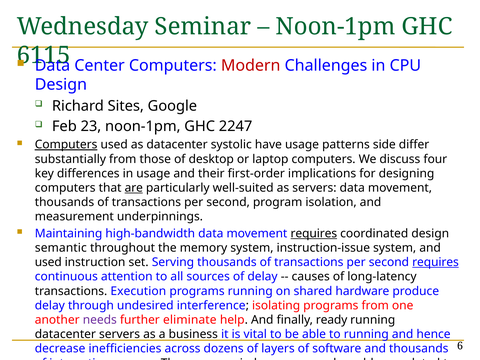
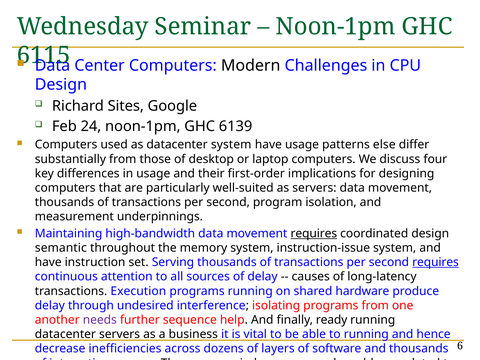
Modern colour: red -> black (251, 65)
23: 23 -> 24 (91, 126)
2247: 2247 -> 6139 (236, 126)
Computers underline: present -> none (66, 145)
datacenter systolic: systolic -> system (231, 145)
side: side -> else (384, 145)
are underline: present -> none (134, 188)
used: used -> have (48, 262)
eliminate: eliminate -> sequence (190, 320)
